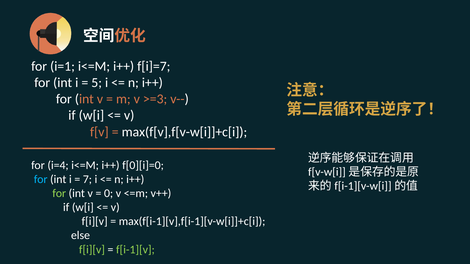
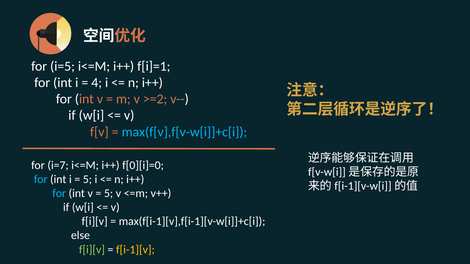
i=1: i=1 -> i=5 (62, 66)
f[i]=7: f[i]=7 -> f[i]=1 (154, 66)
5: 5 -> 4 (97, 83)
>=3: >=3 -> >=2 (155, 99)
max(f[v],f[v-w[i]]+c[i colour: white -> light blue (184, 132)
i=4: i=4 -> i=7 (58, 165)
7: 7 -> 5 (87, 179)
for colour: light green -> light blue (59, 193)
0: 0 -> 5 (109, 193)
f[i-1][v colour: light green -> yellow (135, 250)
